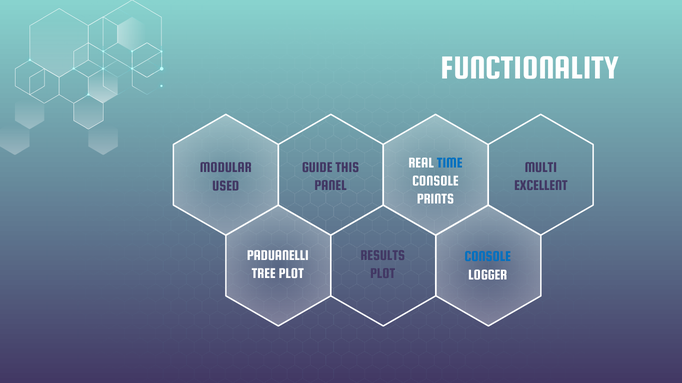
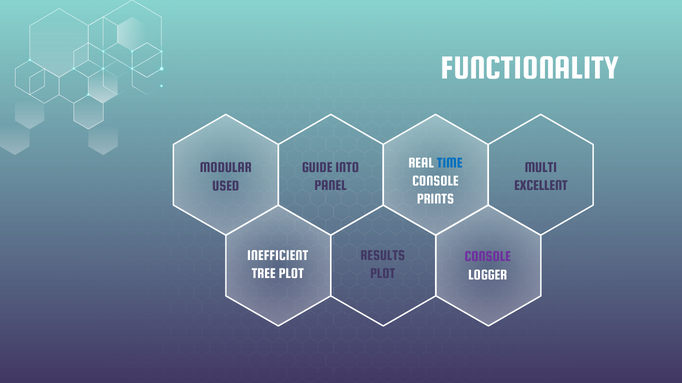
THIS: THIS -> INTO (347, 167)
PADUANELLI: PADUANELLI -> INEFFICIENT (278, 256)
CONSOLE colour: blue -> purple (488, 257)
